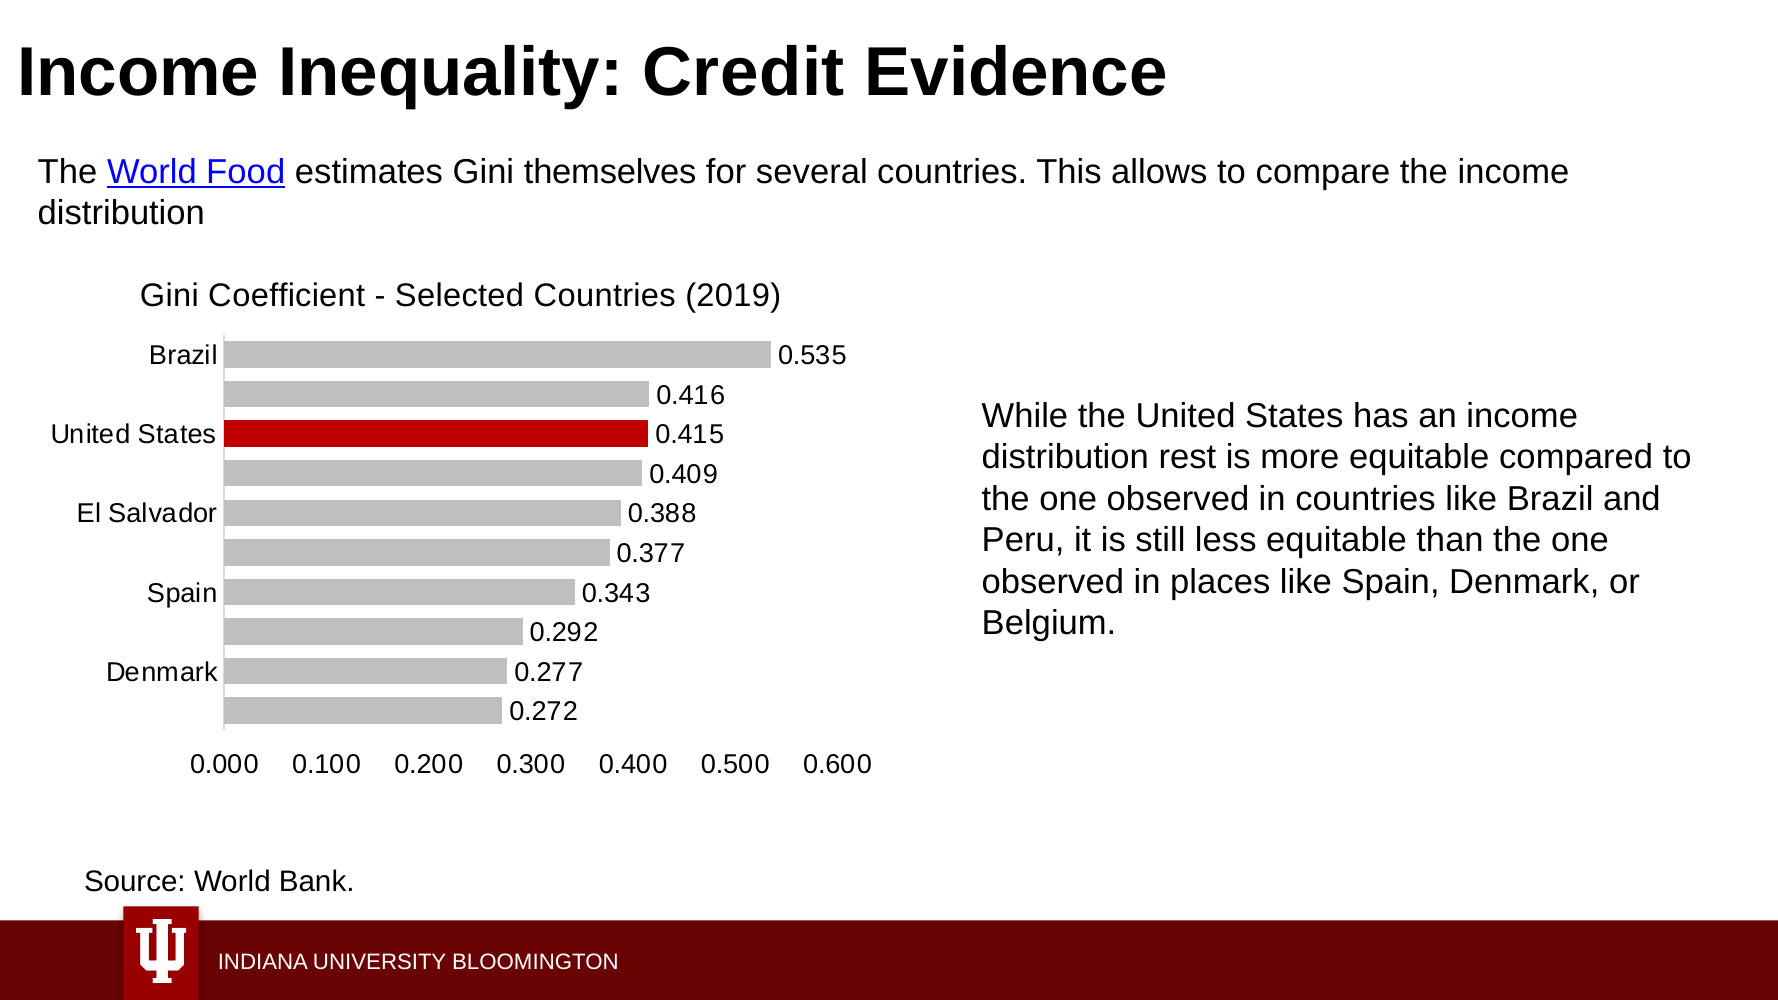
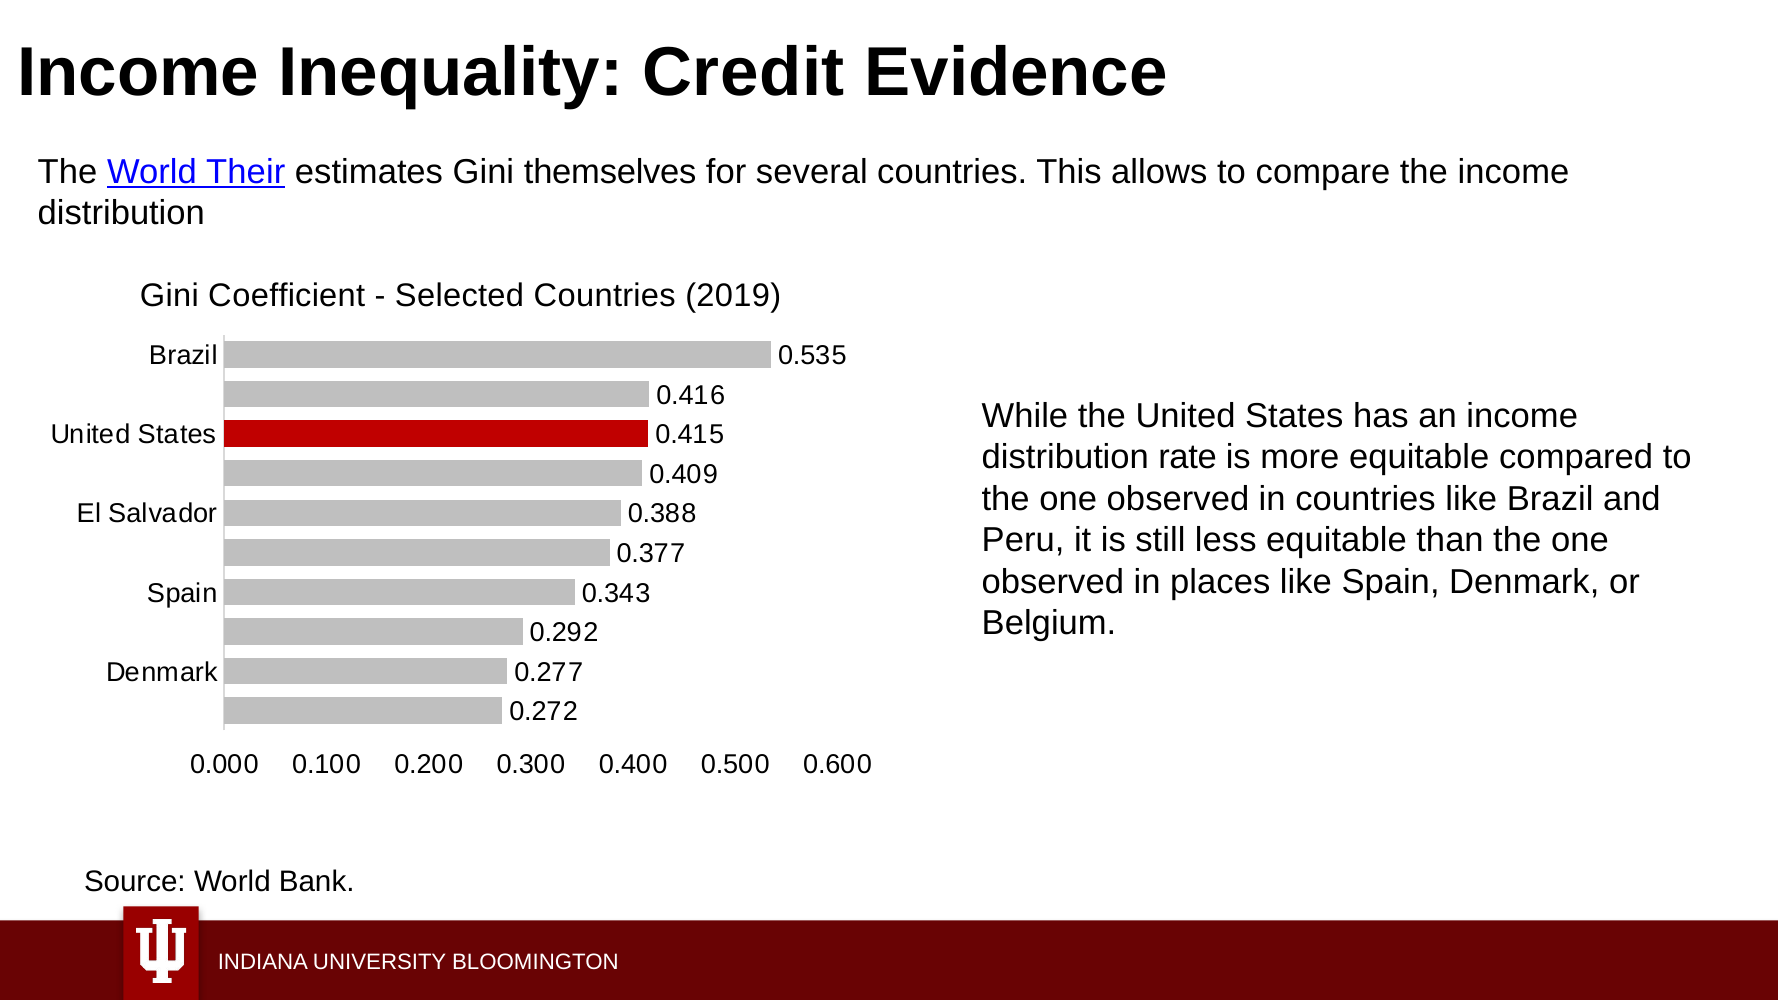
Food: Food -> Their (246, 172)
rest: rest -> rate (1188, 457)
